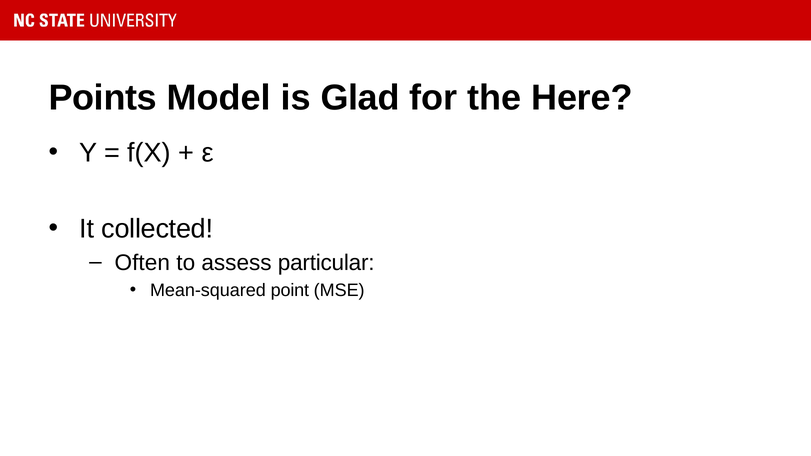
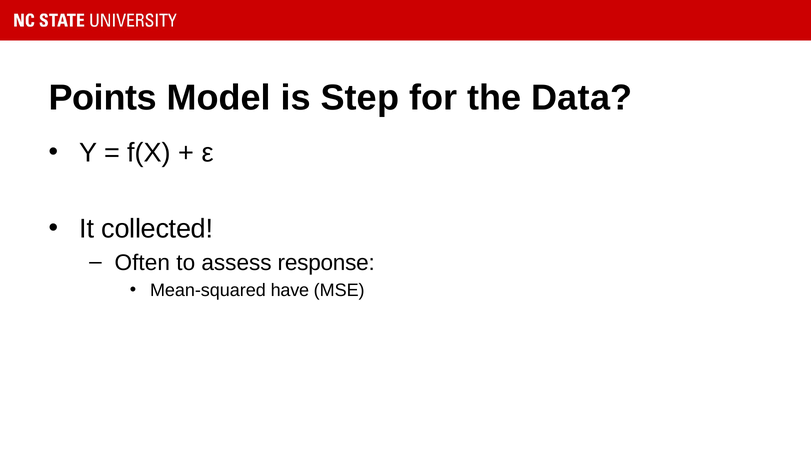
Glad: Glad -> Step (360, 98)
Here: Here -> Data (582, 98)
particular: particular -> response (326, 263)
point: point -> have (290, 290)
